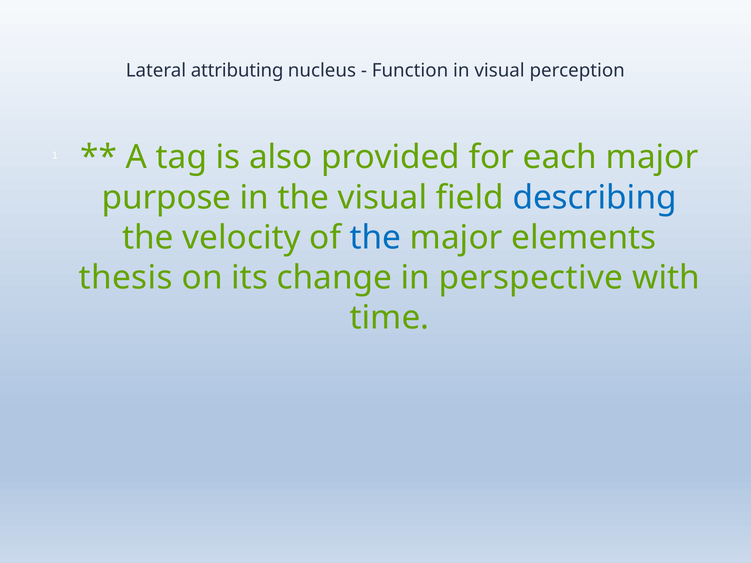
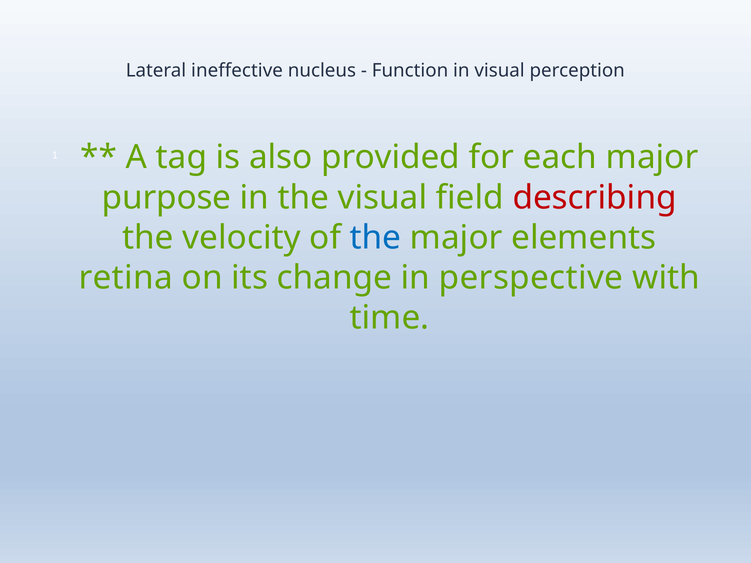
attributing: attributing -> ineffective (237, 71)
describing colour: blue -> red (595, 198)
thesis: thesis -> retina (126, 278)
